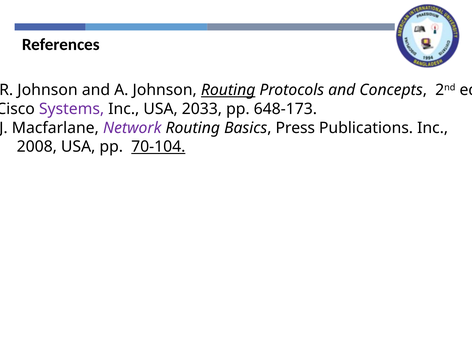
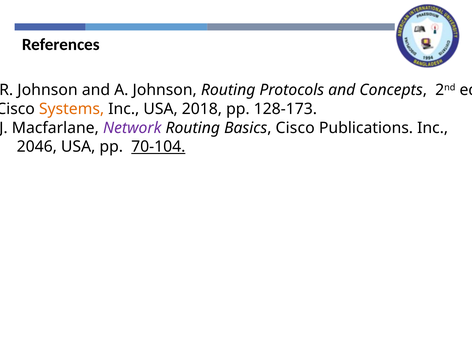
Routing underline: present -> none (228, 90)
Systems colour: purple -> orange (72, 109)
2033: 2033 -> 2018 (202, 109)
648-173: 648-173 -> 128-173 (285, 109)
Basics Press: Press -> Cisco (295, 128)
2008: 2008 -> 2046 (37, 147)
